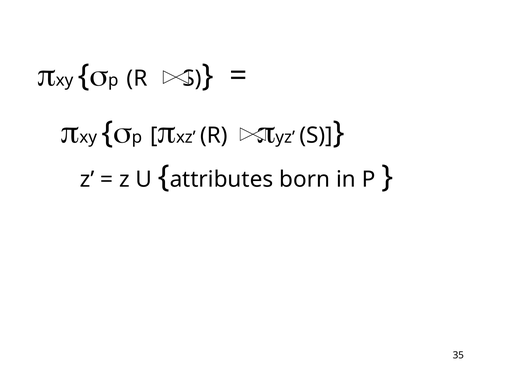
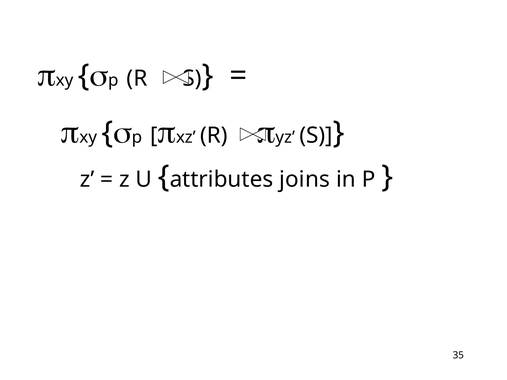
born: born -> joins (305, 180)
